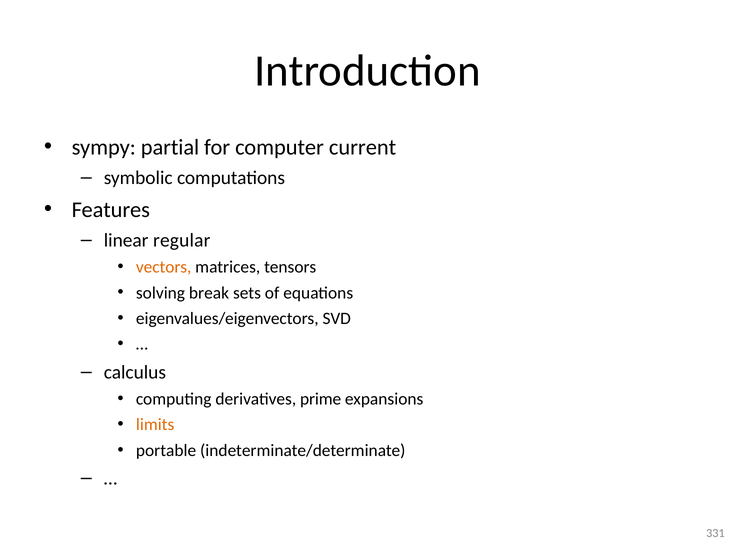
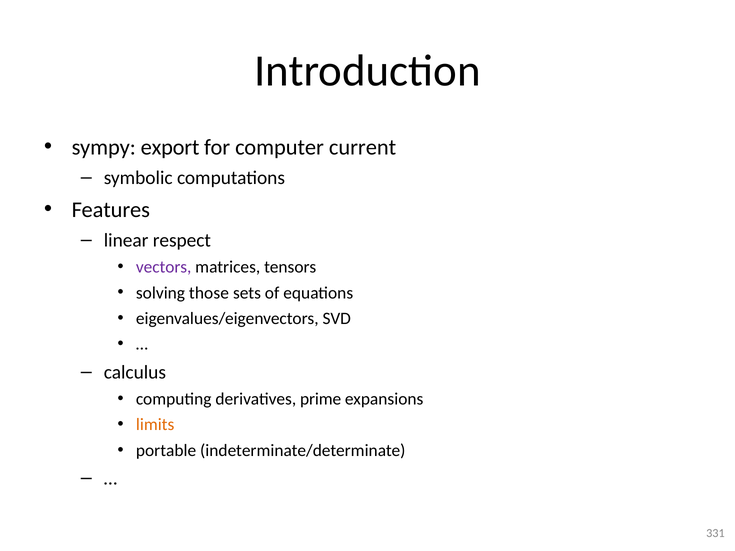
partial: partial -> export (170, 147)
regular: regular -> respect (182, 240)
vectors colour: orange -> purple (164, 267)
break: break -> those (209, 293)
